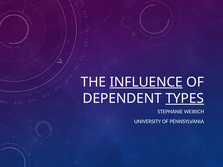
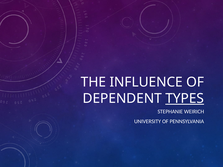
INFLUENCE underline: present -> none (146, 82)
